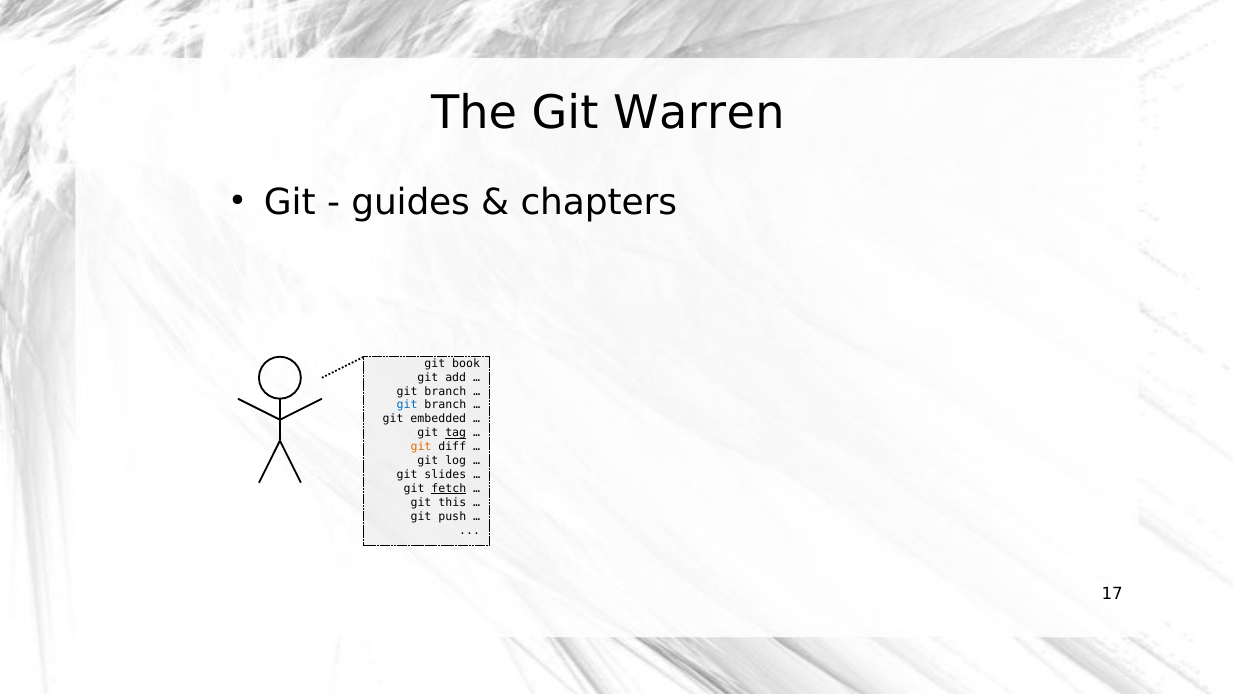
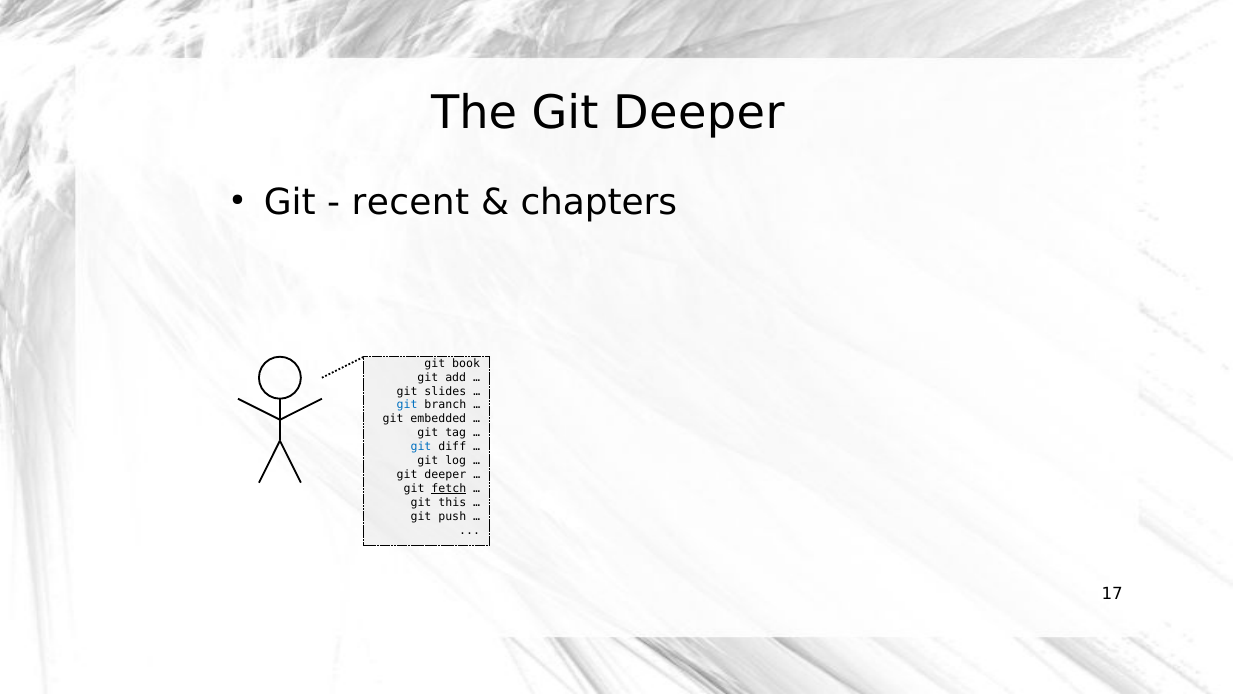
The Git Warren: Warren -> Deeper (699, 113)
guides: guides -> recent (410, 203)
branch: branch -> slides (445, 391)
tag underline: present -> none (456, 433)
git colour: orange -> blue (421, 447)
slides: slides -> deeper (445, 474)
